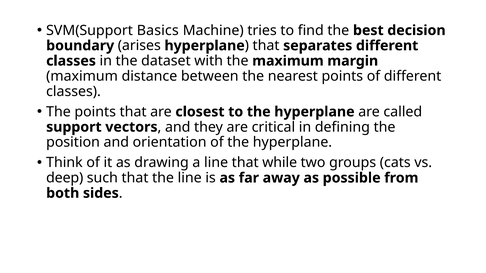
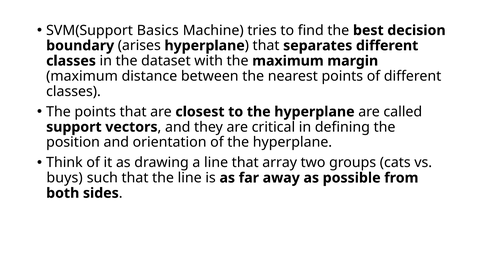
while: while -> array (280, 163)
deep: deep -> buys (65, 178)
